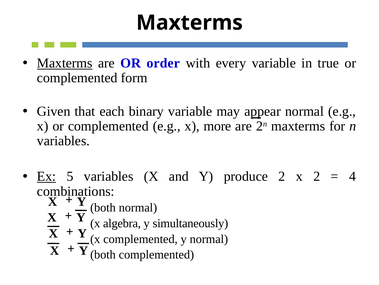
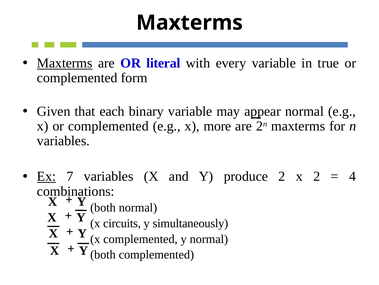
order: order -> literal (163, 63)
5: 5 -> 7 (70, 176)
algebra: algebra -> circuits (122, 223)
